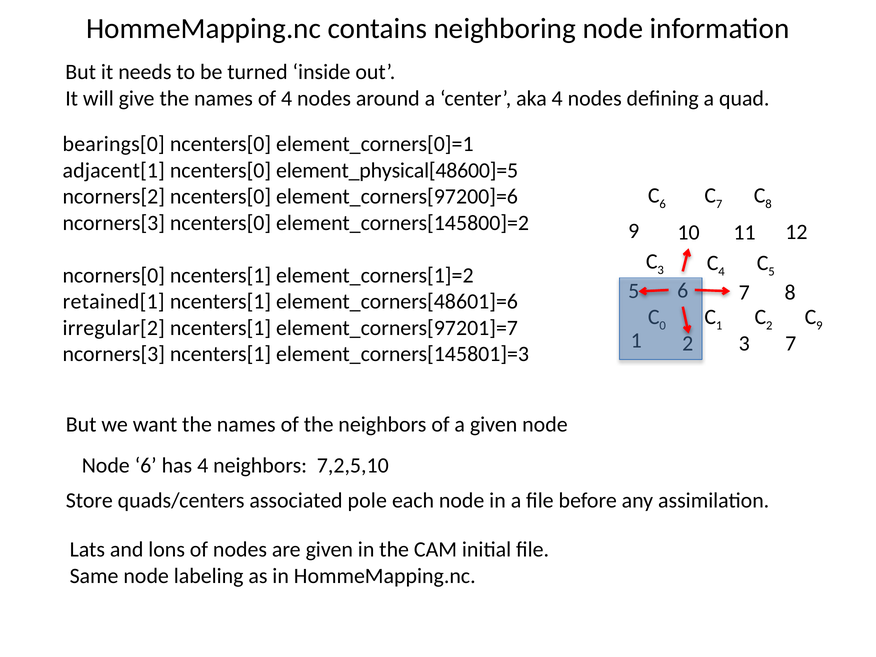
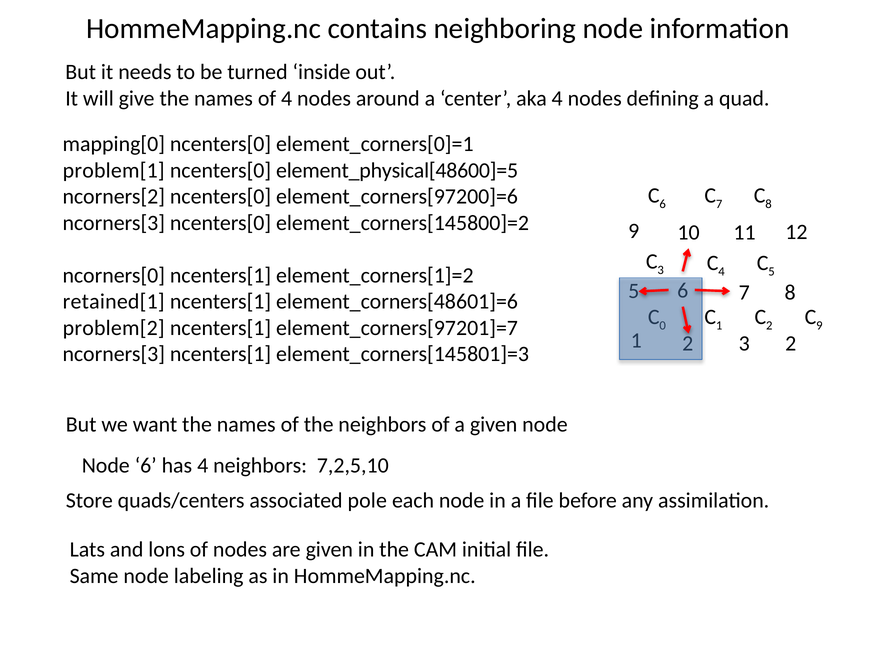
bearings[0: bearings[0 -> mapping[0 (114, 144)
adjacent[1: adjacent[1 -> problem[1 (114, 170)
irregular[2: irregular[2 -> problem[2 (114, 328)
3 7: 7 -> 2 (791, 343)
